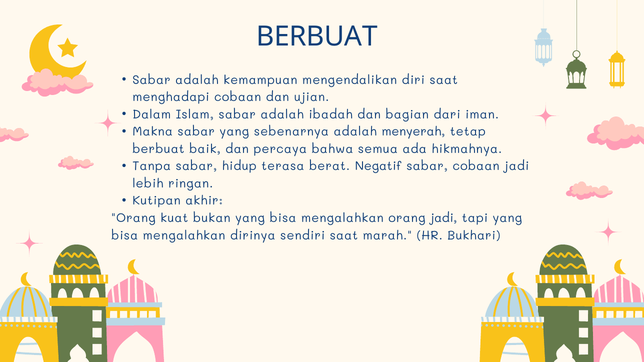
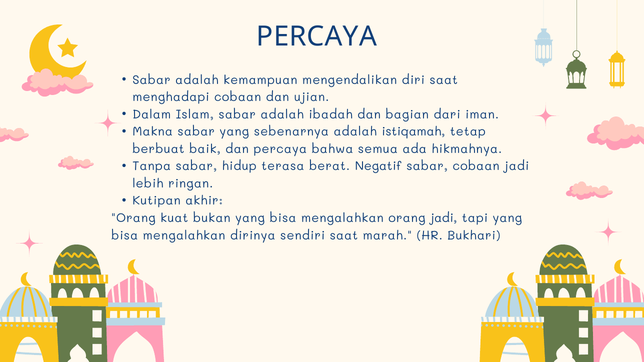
BERBUAT: BERBUAT -> PERCAYA (317, 36)
menyerah: menyerah -> istiqamah (413, 132)
